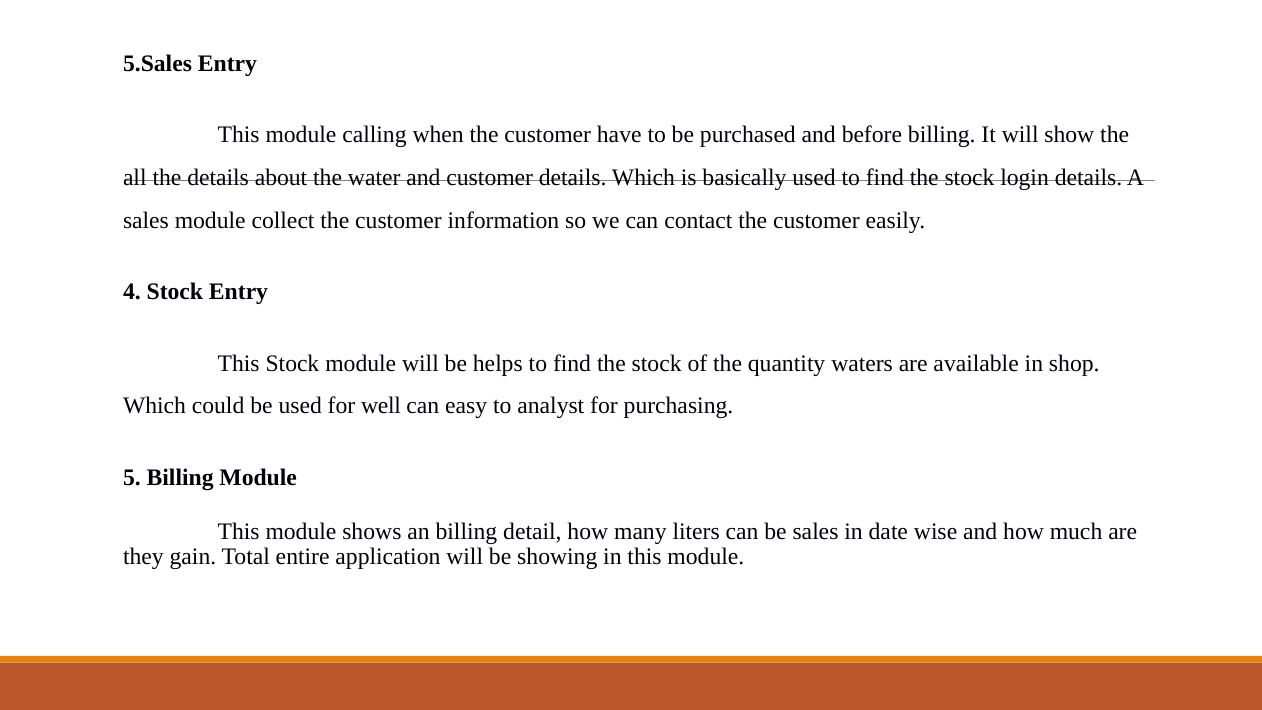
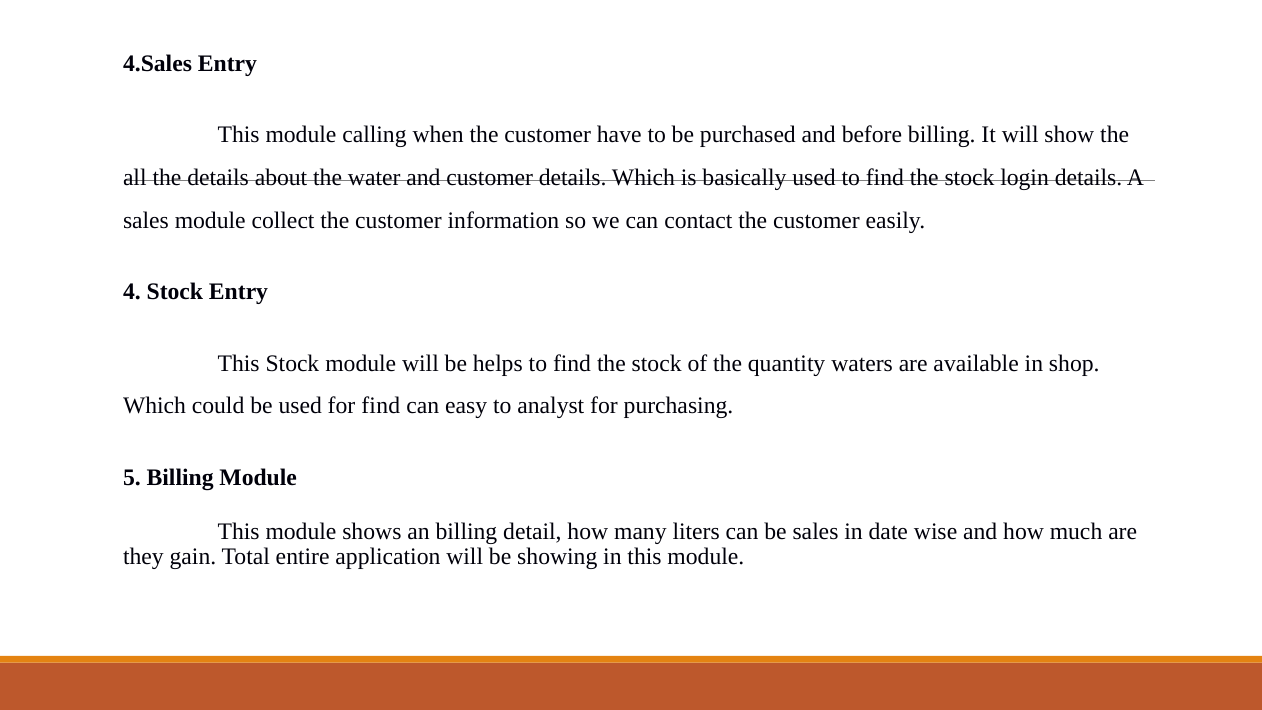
5.Sales: 5.Sales -> 4.Sales (158, 63)
for well: well -> find (381, 406)
